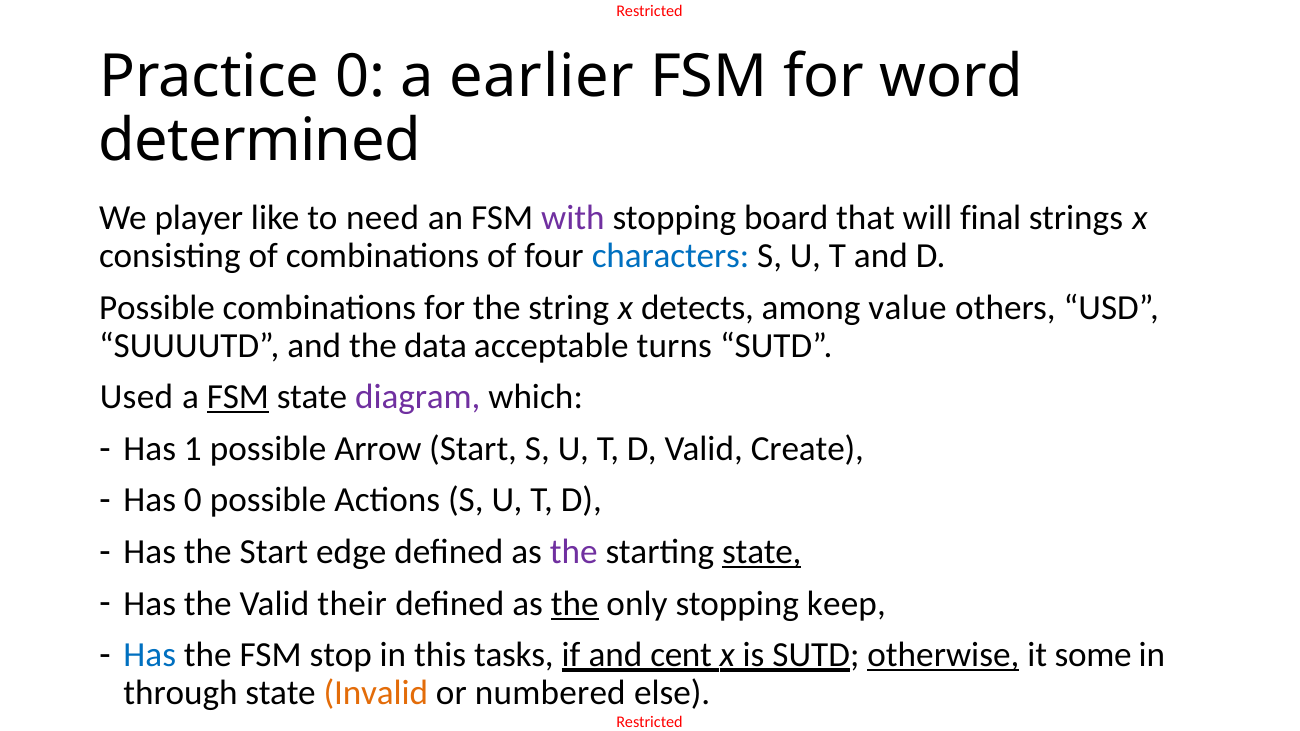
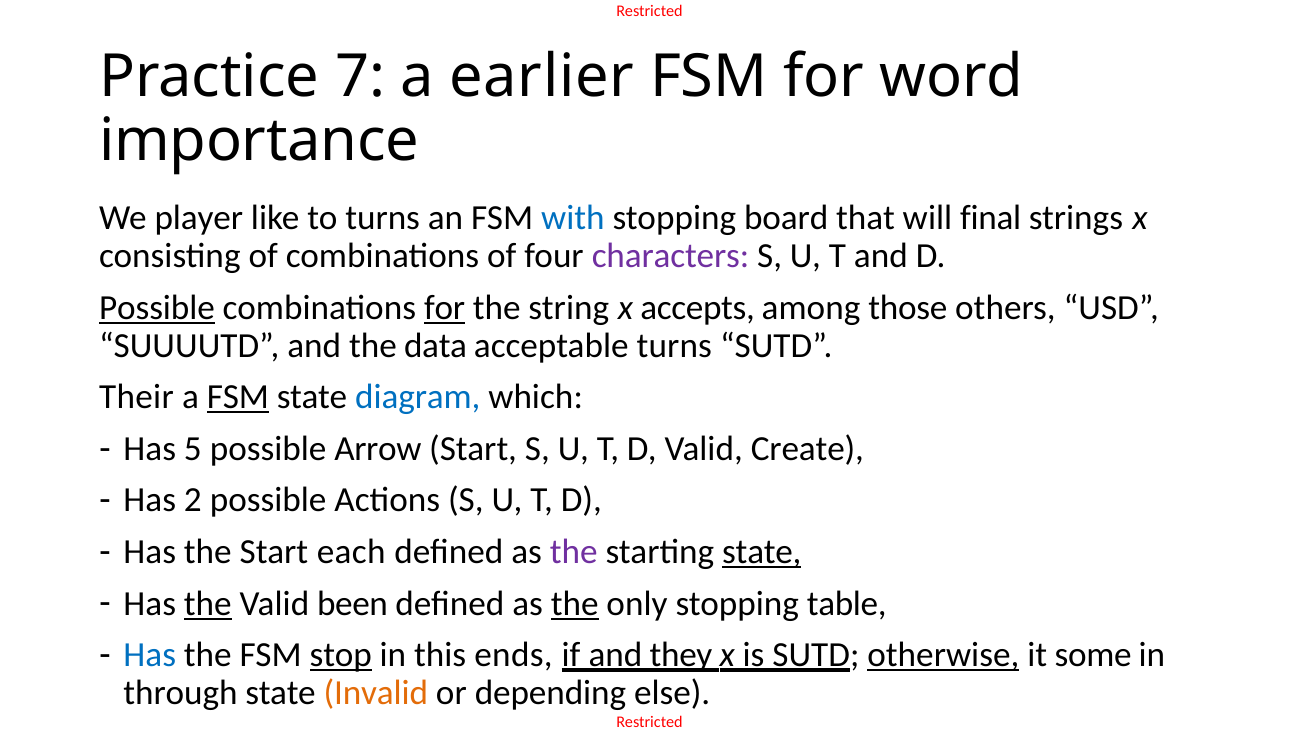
Practice 0: 0 -> 7 (360, 77)
determined: determined -> importance (259, 141)
to need: need -> turns (383, 218)
with colour: purple -> blue (573, 218)
characters colour: blue -> purple (670, 256)
Possible underline: none -> present (157, 308)
for underline: none -> present (445, 308)
detects: detects -> accepts (698, 308)
value: value -> those (908, 308)
Used: Used -> Their (136, 397)
diagram colour: purple -> blue (418, 397)
1: 1 -> 5 (193, 449)
Has 0: 0 -> 2 (193, 501)
edge: edge -> each (351, 552)
the underline: none -> present (208, 604)
their: their -> been (352, 604)
keep: keep -> table (847, 604)
stop underline: none -> present (341, 655)
tasks: tasks -> ends (514, 655)
cent: cent -> they (681, 655)
numbered: numbered -> depending (550, 693)
